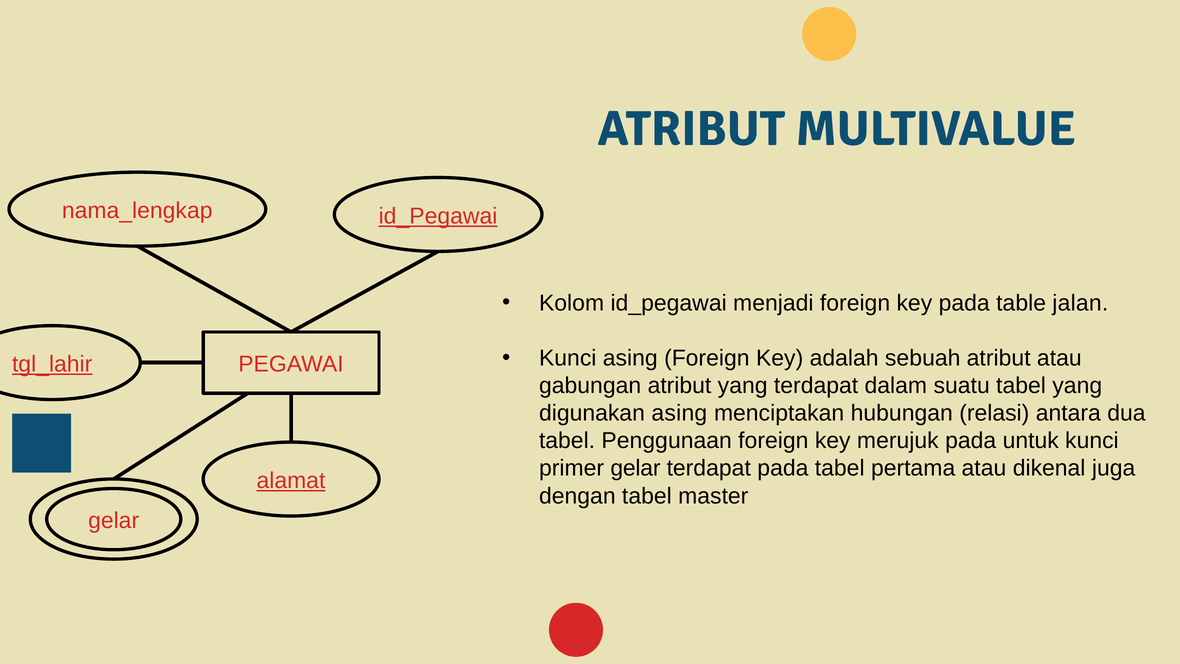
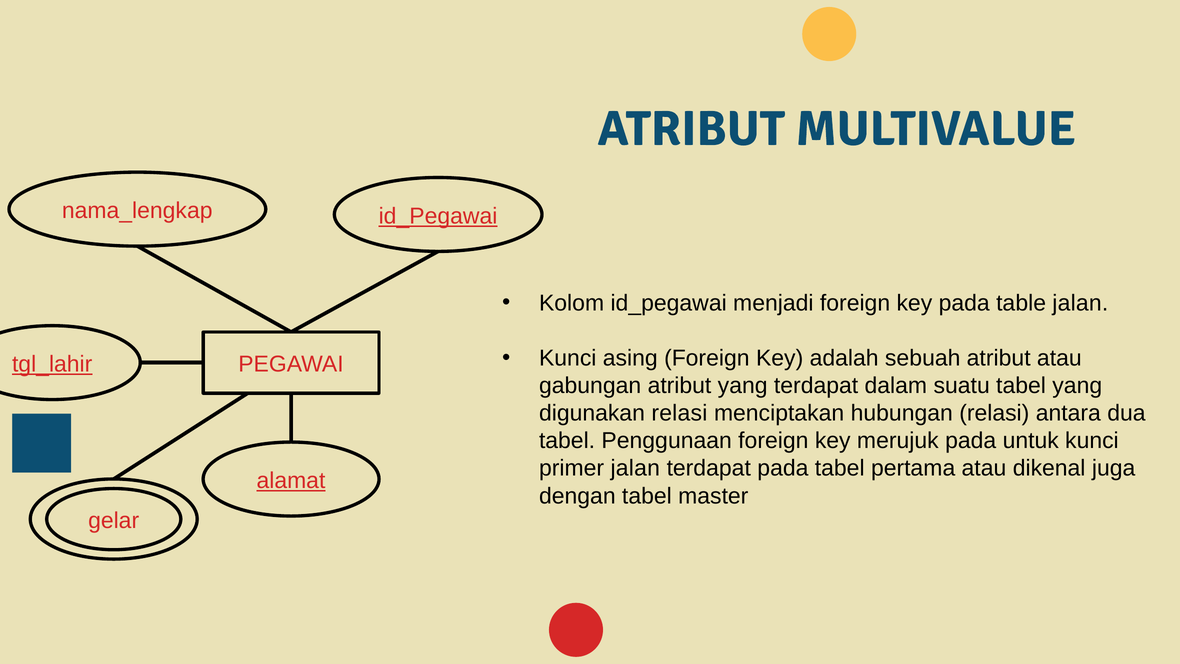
digunakan asing: asing -> relasi (679, 413)
primer gelar: gelar -> jalan (635, 468)
